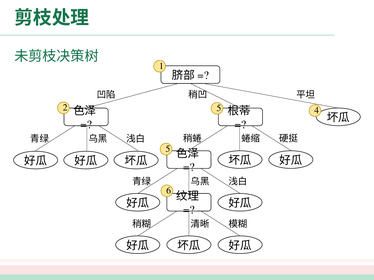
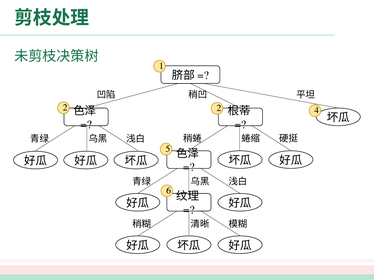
2 5: 5 -> 2 (219, 108)
